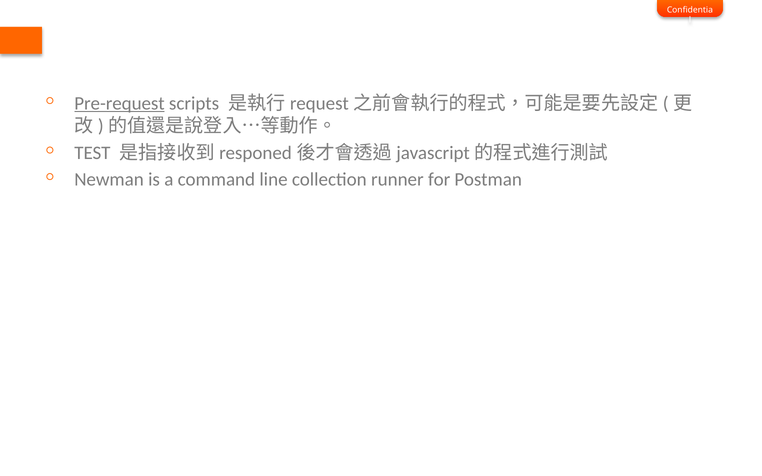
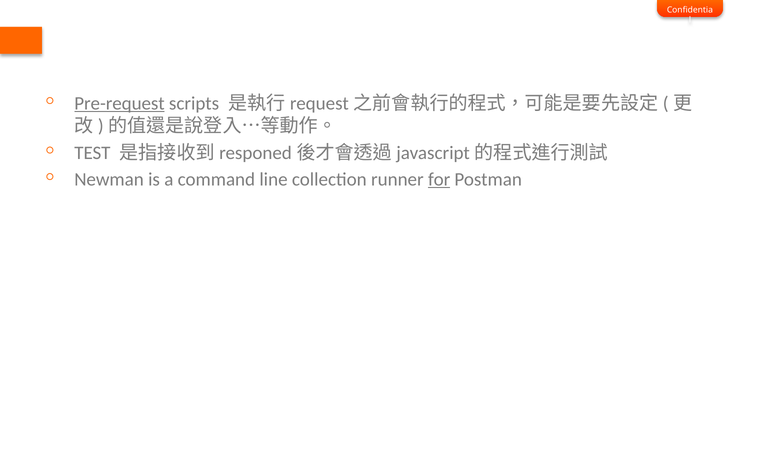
for underline: none -> present (439, 179)
